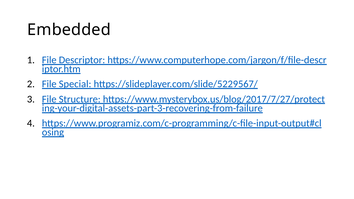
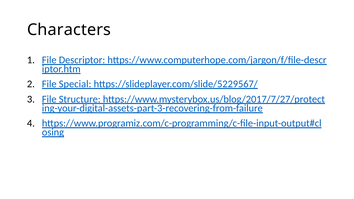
Embedded: Embedded -> Characters (69, 30)
